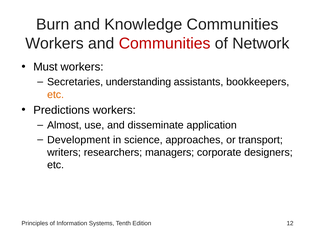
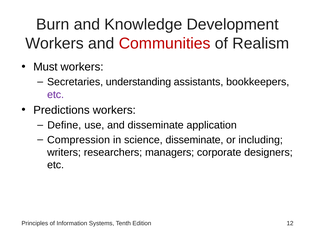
Knowledge Communities: Communities -> Development (233, 24)
Network: Network -> Realism (261, 43)
etc colour: orange -> purple (56, 95)
Almost: Almost -> Define (64, 125)
Development: Development -> Compression (79, 140)
science approaches: approaches -> disseminate (194, 140)
transport: transport -> including (261, 140)
